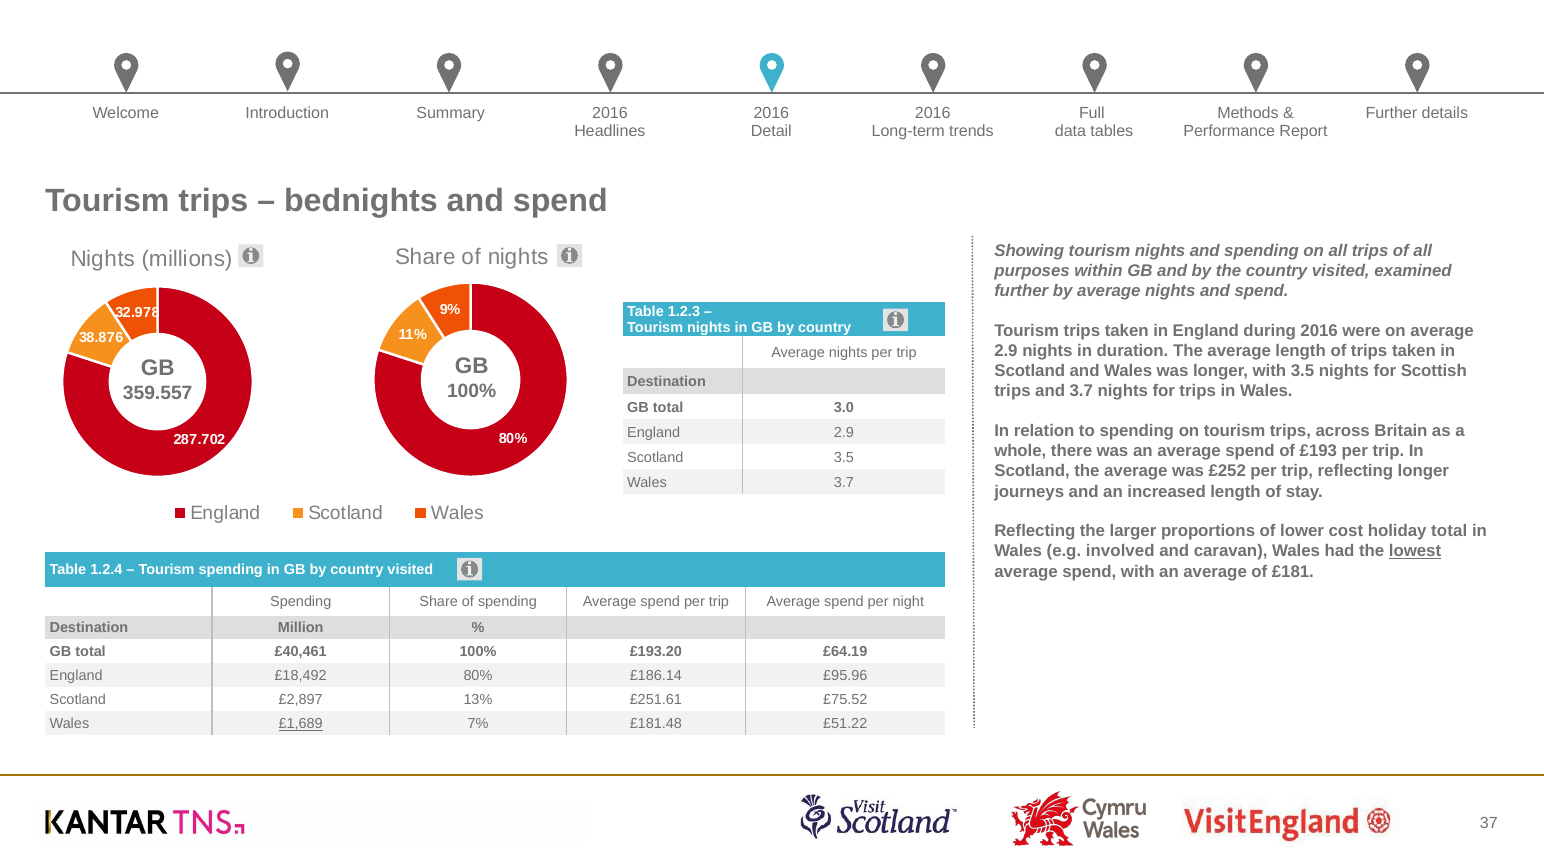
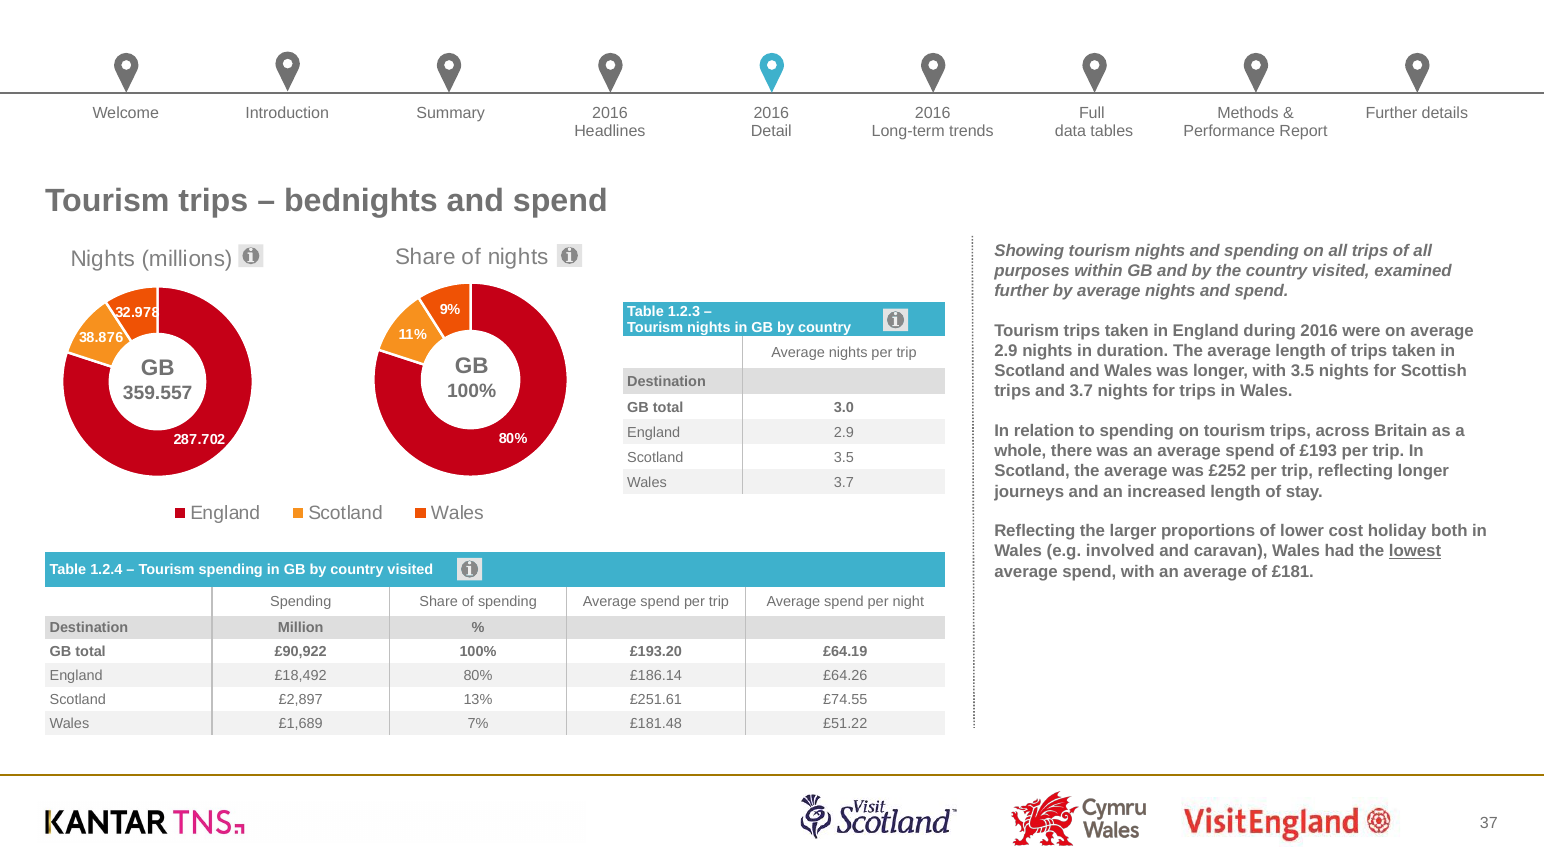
holiday total: total -> both (1449, 531)
£40,461: £40,461 -> £90,922 (301, 652)
£95.96: £95.96 -> £64.26 (845, 676)
£75.52: £75.52 -> £74.55 (845, 700)
£1,689 underline: present -> none (301, 724)
